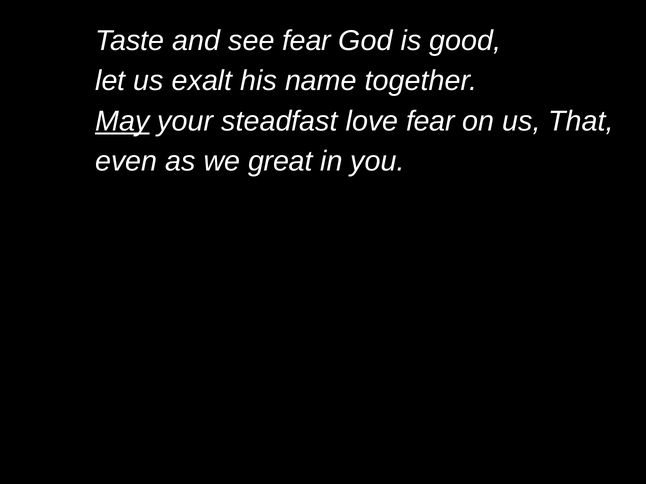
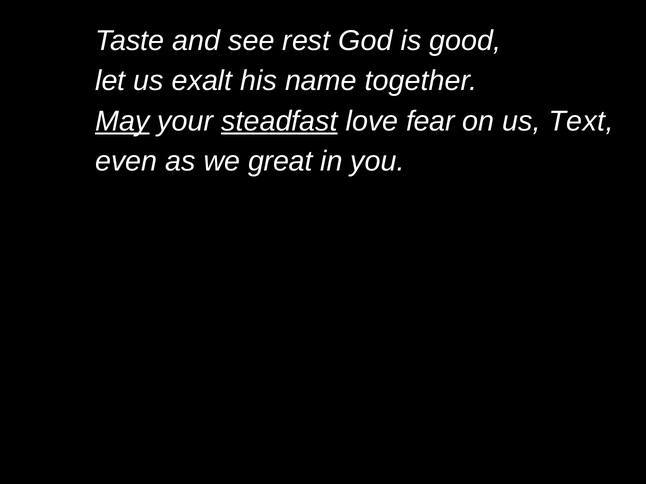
see fear: fear -> rest (306, 41)
steadfast underline: none -> present (279, 121)
That: That -> Text (581, 121)
